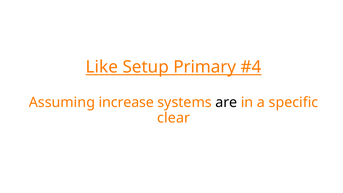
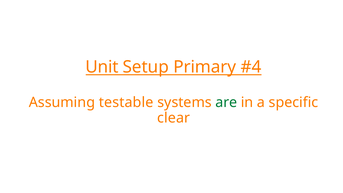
Like: Like -> Unit (102, 67)
increase: increase -> testable (126, 102)
are colour: black -> green (226, 102)
